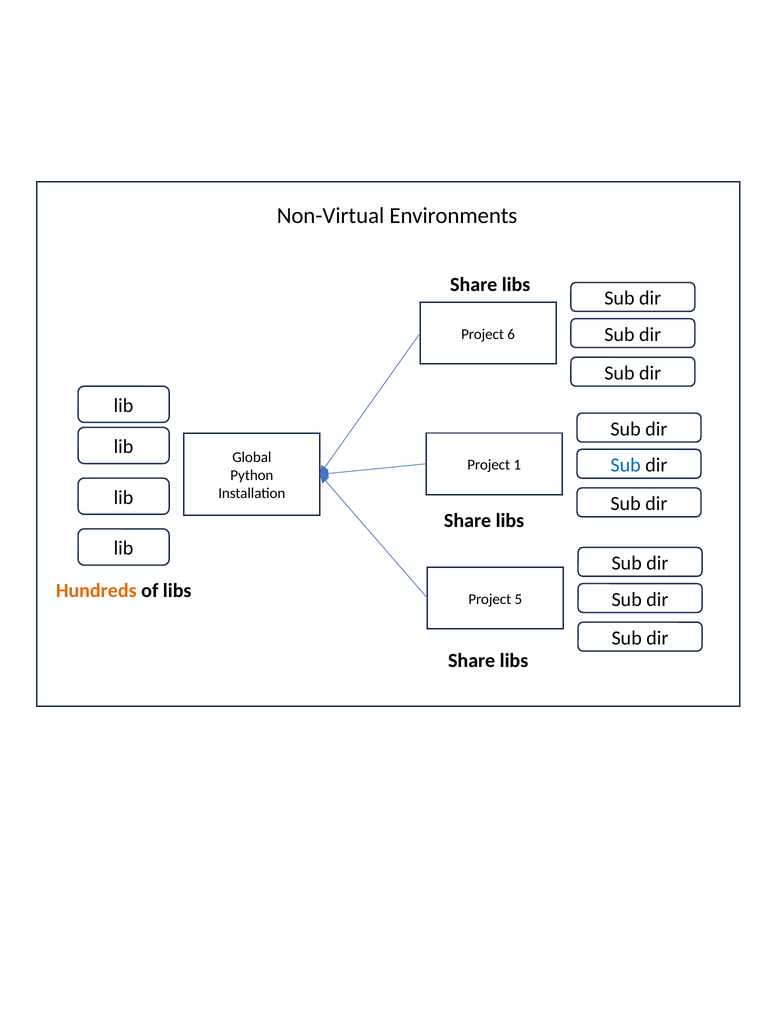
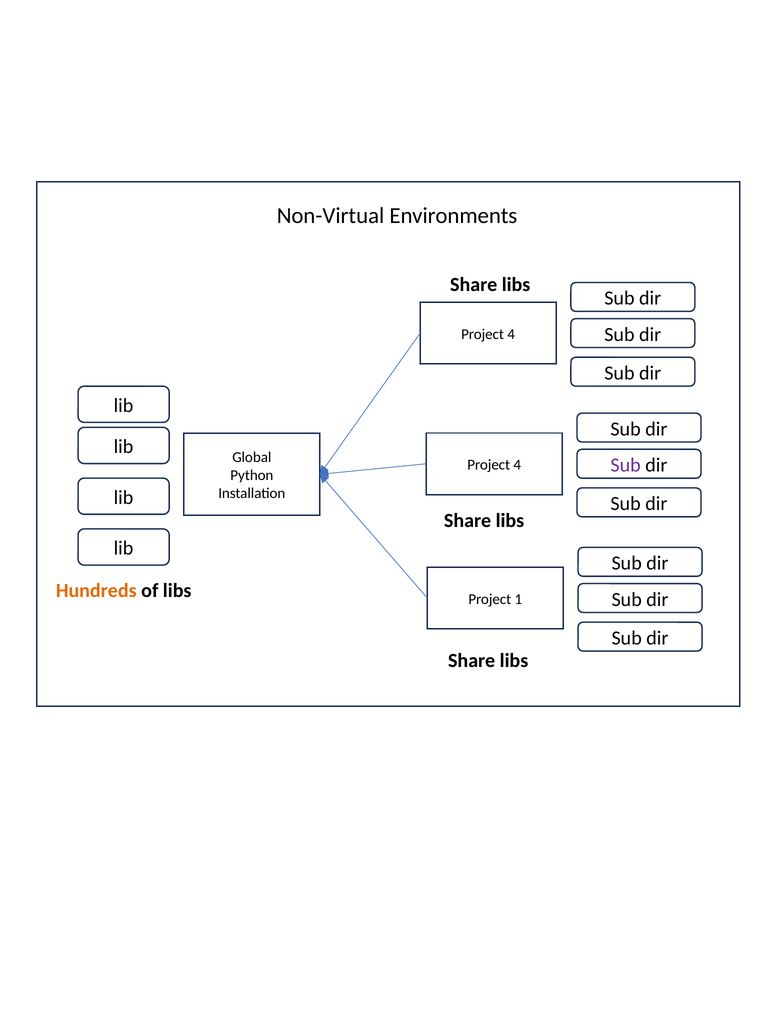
6: 6 -> 4 (511, 334)
Sub colour: blue -> purple (626, 465)
1: 1 -> 4 (517, 465)
5: 5 -> 1 (518, 599)
